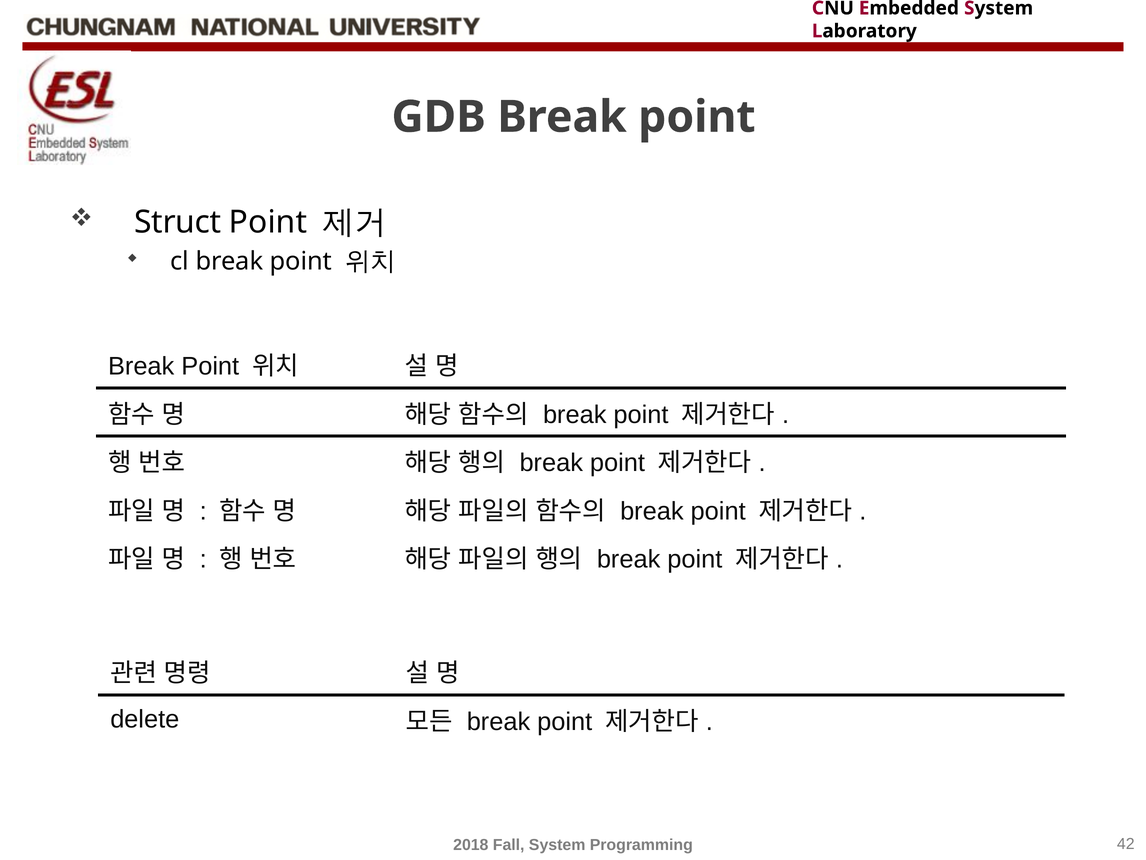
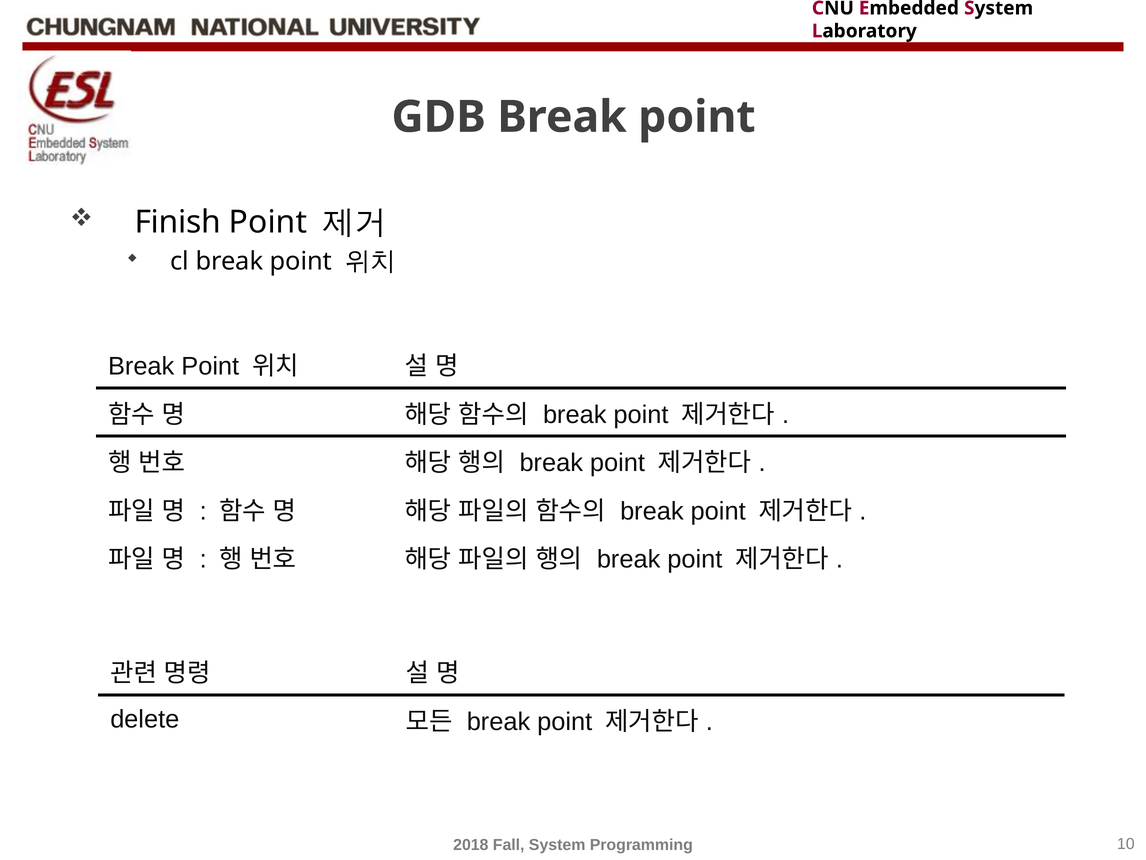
Struct: Struct -> Finish (178, 222)
42: 42 -> 10 (1126, 843)
